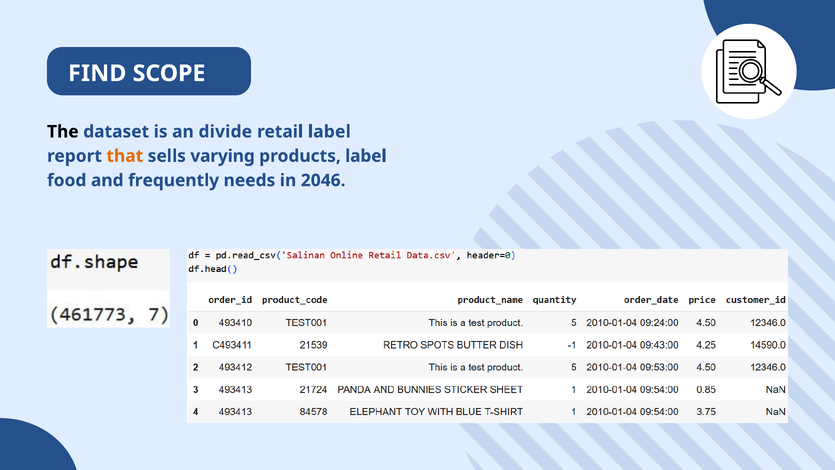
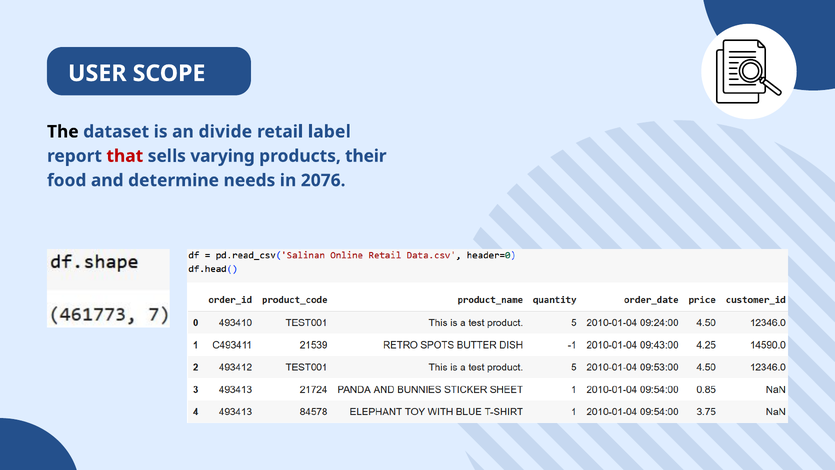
FIND: FIND -> USER (97, 73)
that colour: orange -> red (125, 156)
products label: label -> their (366, 156)
frequently: frequently -> determine (174, 180)
2046: 2046 -> 2076 (323, 180)
